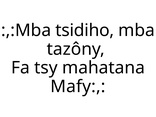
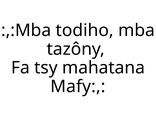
tsidiho: tsidiho -> todiho (85, 30)
